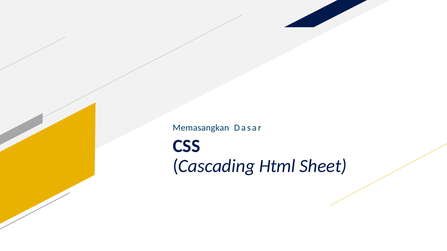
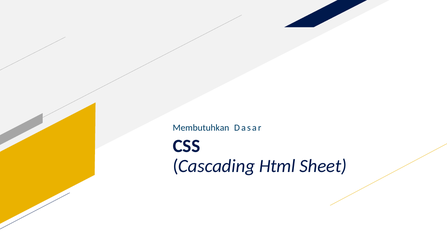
Memasangkan: Memasangkan -> Membutuhkan (201, 128)
